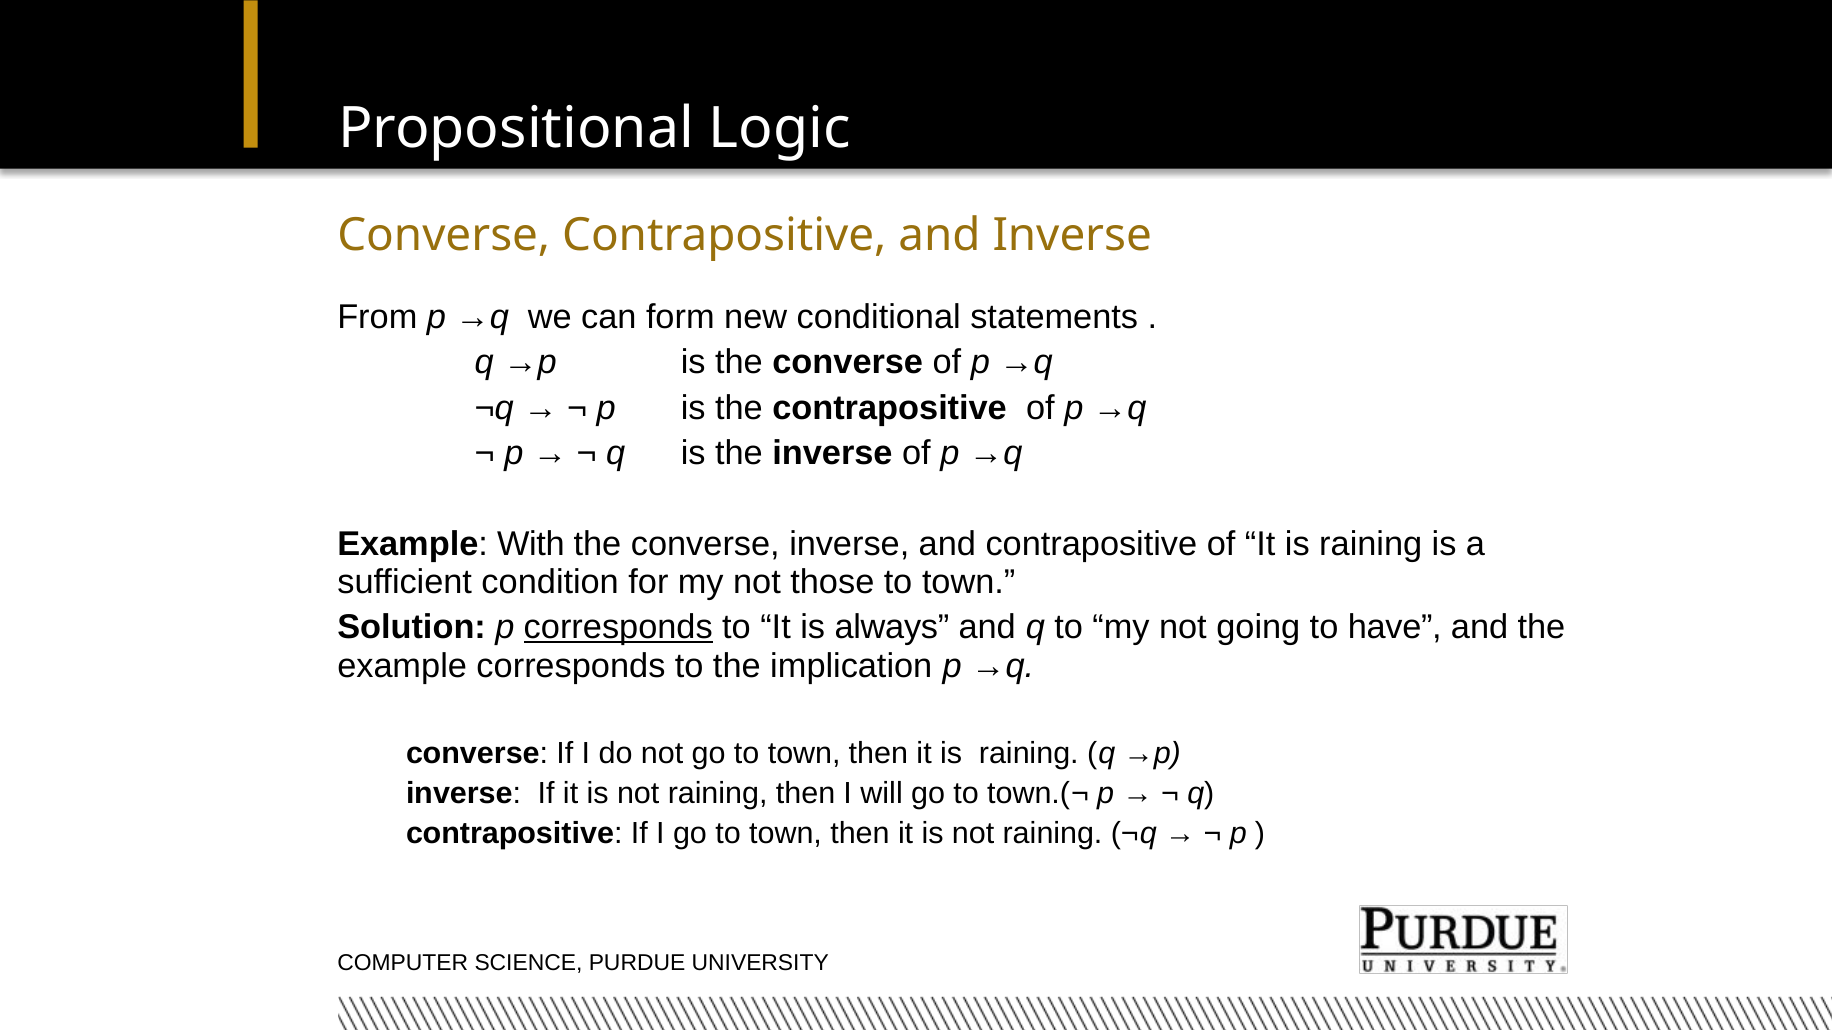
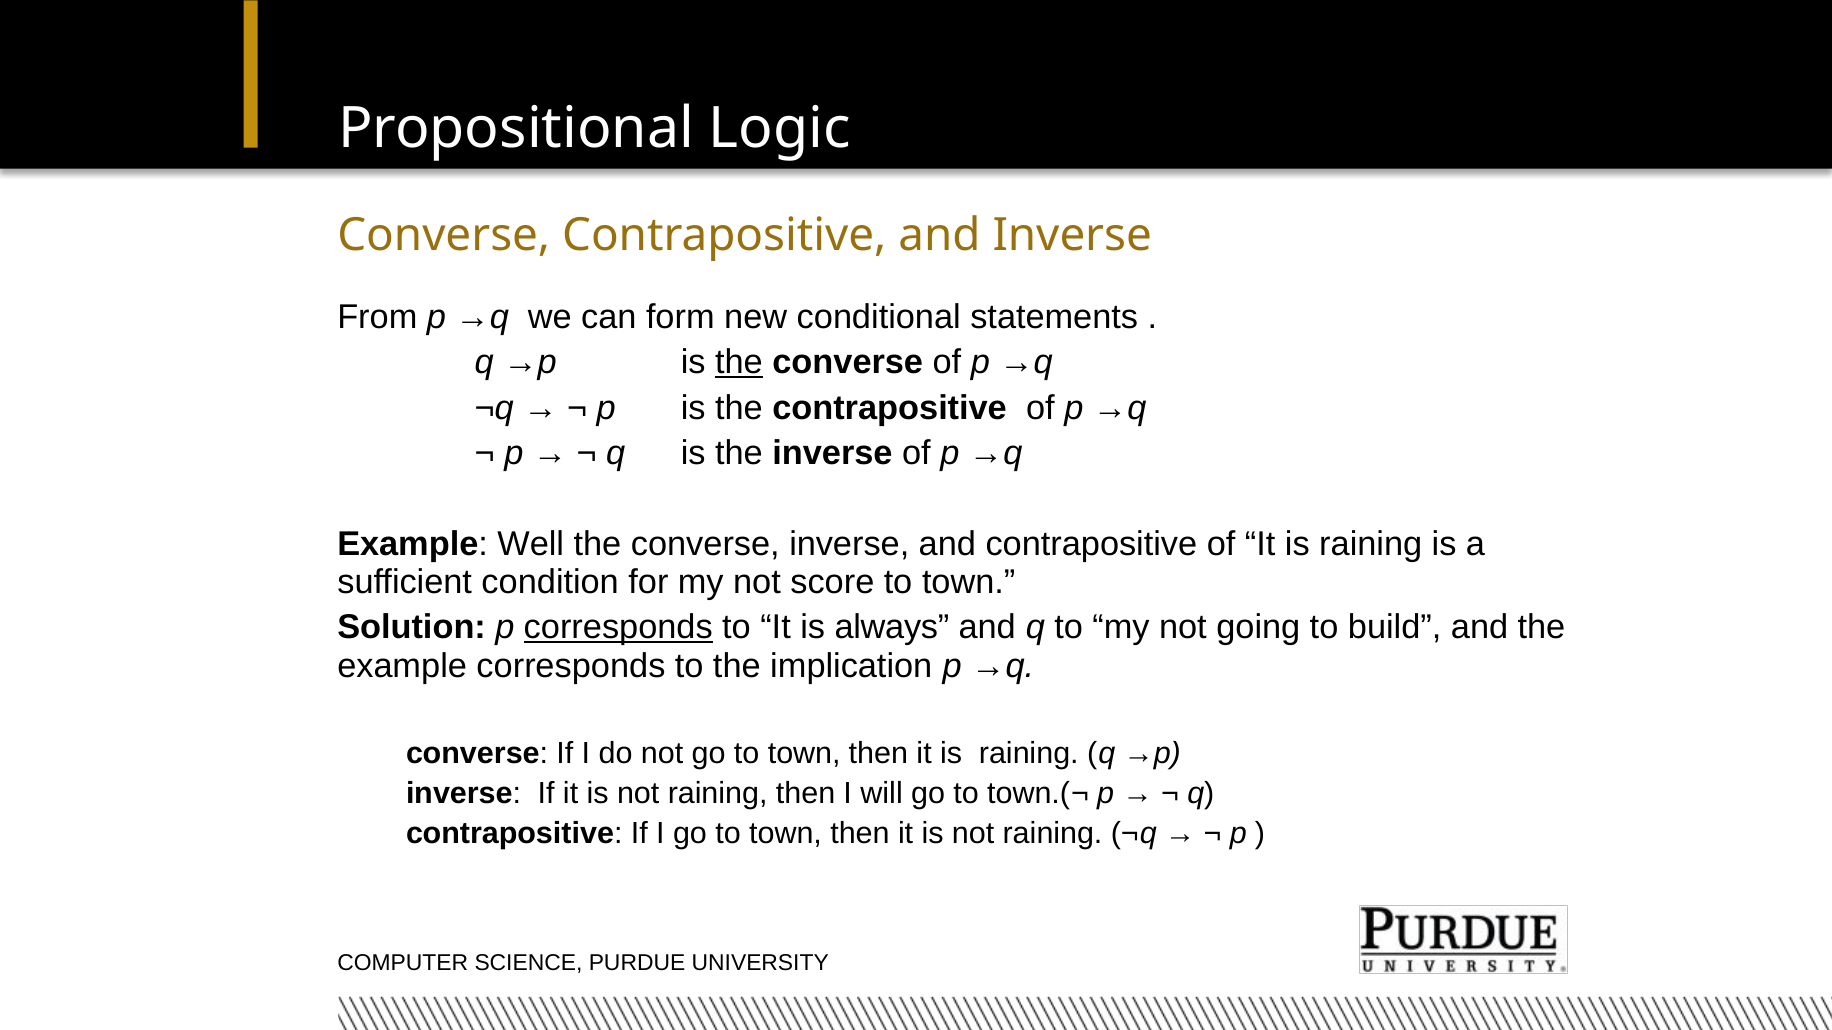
the underline: none -> present (739, 363)
With: With -> Well (531, 544)
those: those -> score (832, 583)
have: have -> build (1395, 628)
